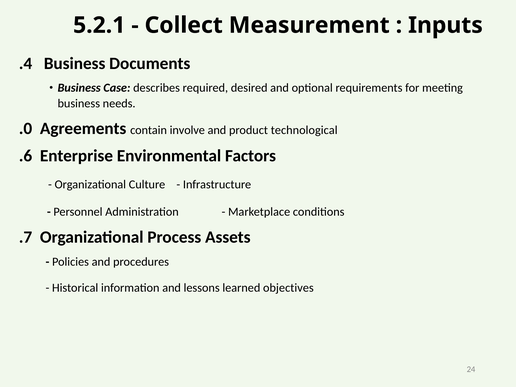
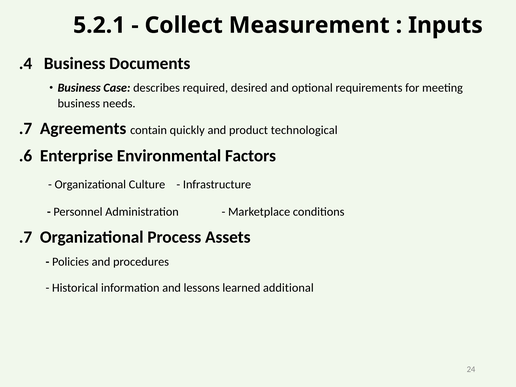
.0: .0 -> .7 (26, 129)
involve: involve -> quickly (187, 130)
objectives: objectives -> additional (288, 288)
